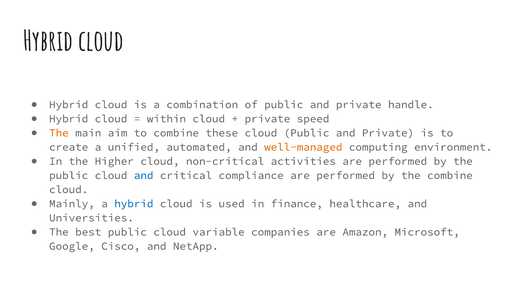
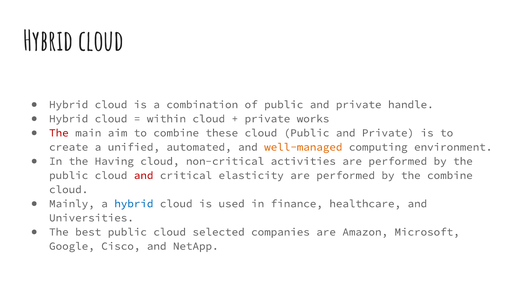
speed: speed -> works (313, 119)
The colour: orange -> red (59, 133)
Higher: Higher -> Having (114, 161)
and colour: blue -> red (144, 175)
compliance: compliance -> elasticity (251, 175)
variable: variable -> selected (219, 232)
